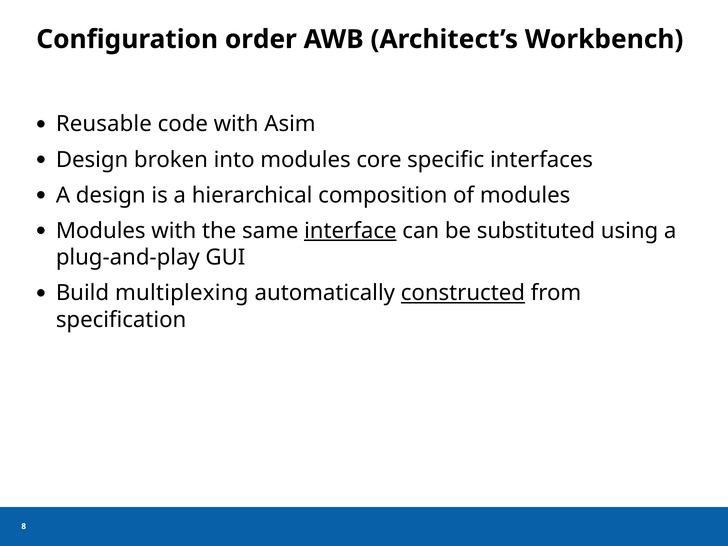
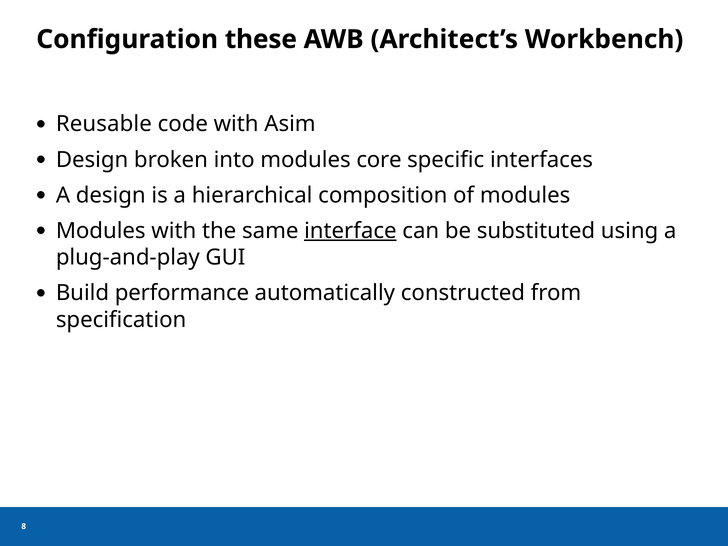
order: order -> these (261, 39)
multiplexing: multiplexing -> performance (182, 293)
constructed underline: present -> none (463, 293)
